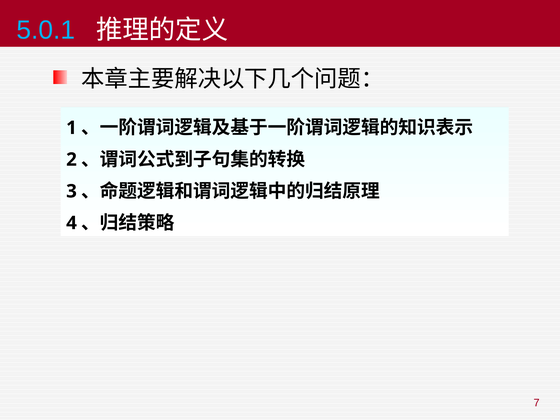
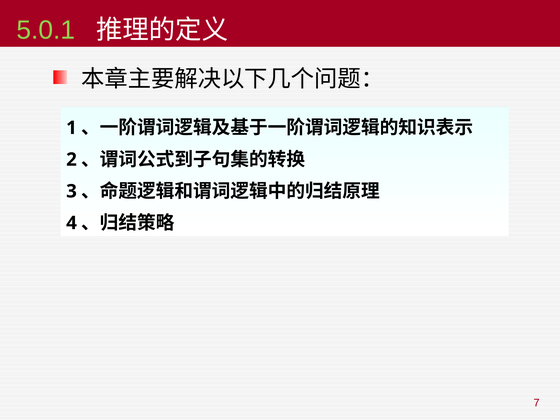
5.0.1 colour: light blue -> light green (46, 30)
